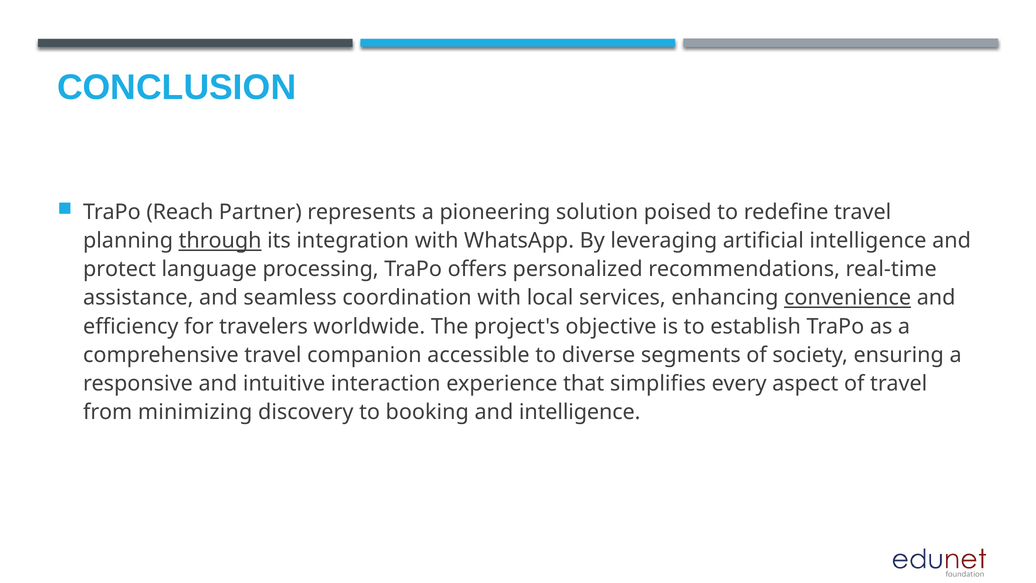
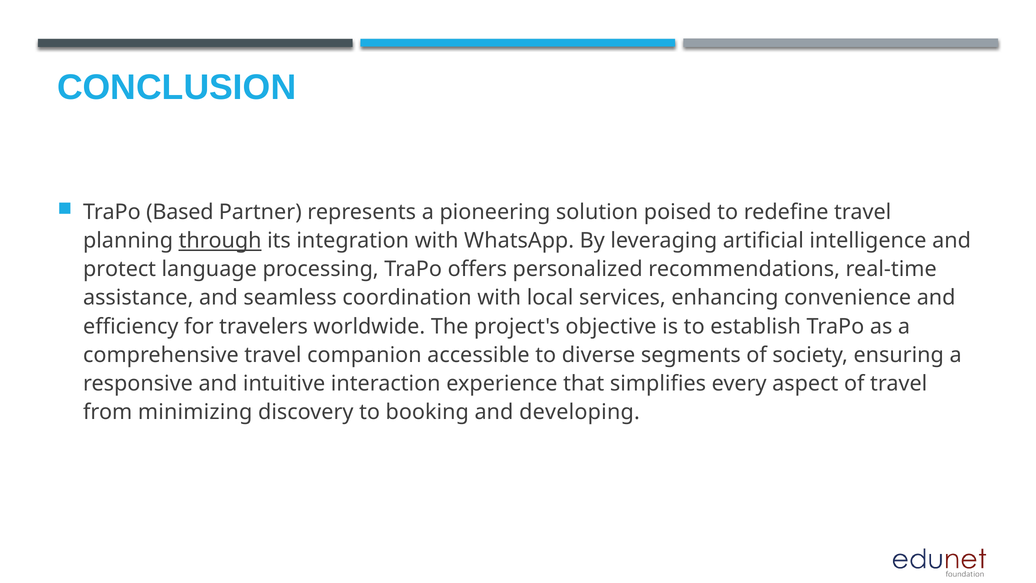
Reach: Reach -> Based (180, 212)
convenience underline: present -> none (848, 298)
and intelligence: intelligence -> developing (580, 412)
